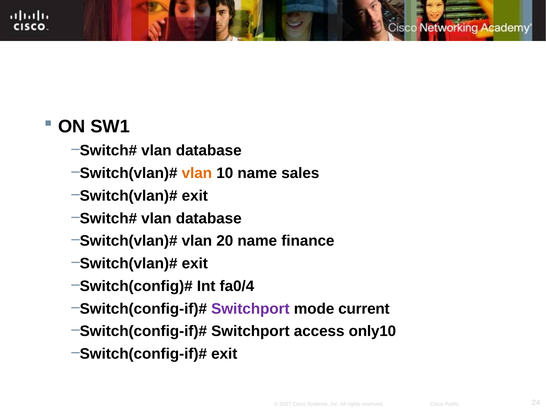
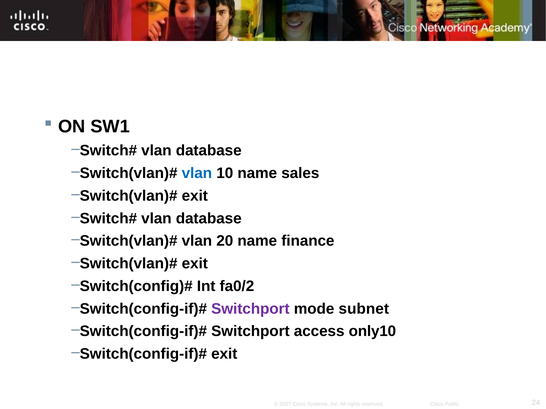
vlan colour: orange -> blue (197, 173)
fa0/4: fa0/4 -> fa0/2 (237, 286)
current: current -> subnet (364, 309)
